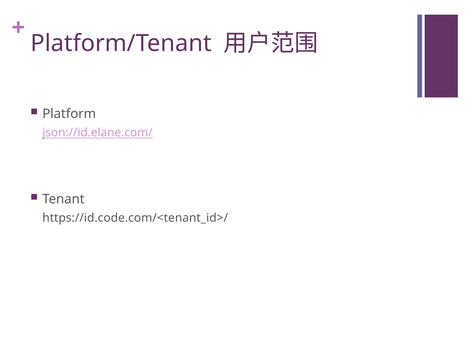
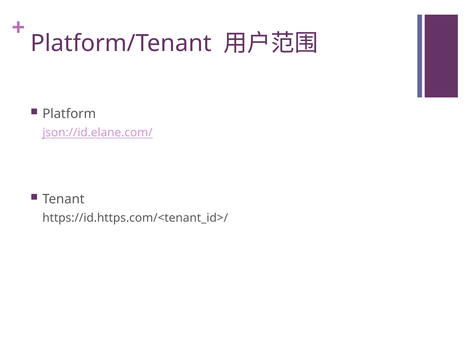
https://id.code.com/<tenant_id>/: https://id.code.com/<tenant_id>/ -> https://id.https.com/<tenant_id>/ (135, 218)
